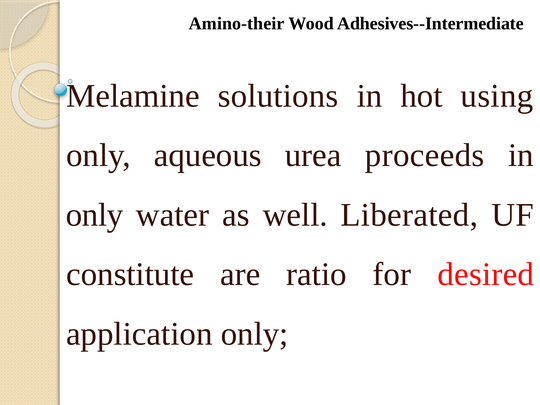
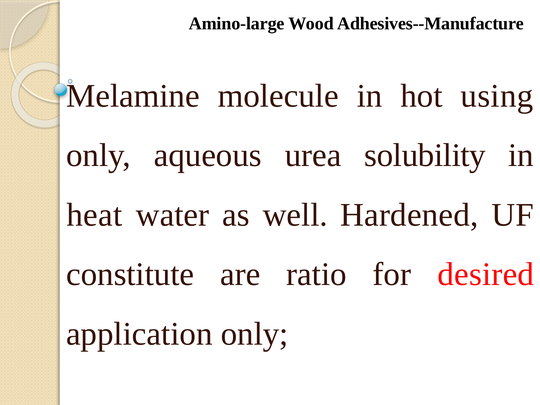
Amino-their: Amino-their -> Amino-large (237, 24)
Adhesives--Intermediate: Adhesives--Intermediate -> Adhesives--Manufacture (431, 24)
solutions: solutions -> molecule (278, 96)
proceeds: proceeds -> solubility (425, 155)
only: only -> heat (94, 215)
Liberated: Liberated -> Hardened (409, 215)
